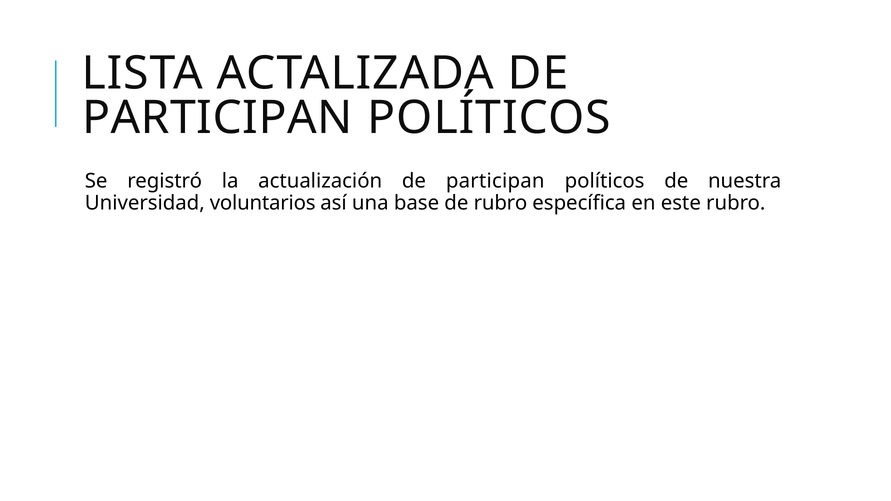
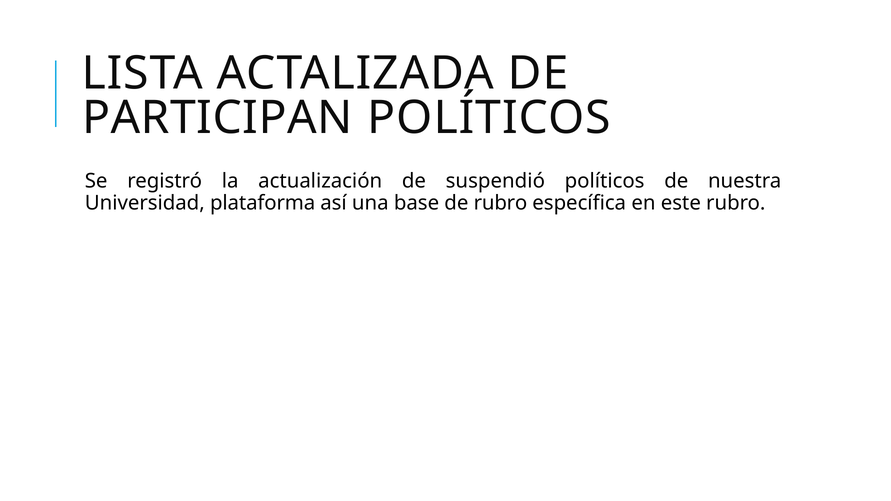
actualización de participan: participan -> suspendió (495, 181)
voluntarios: voluntarios -> plataforma (263, 203)
